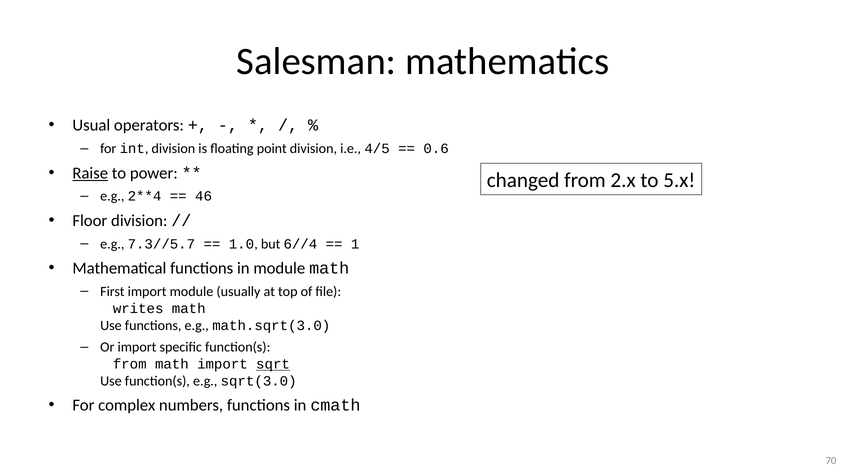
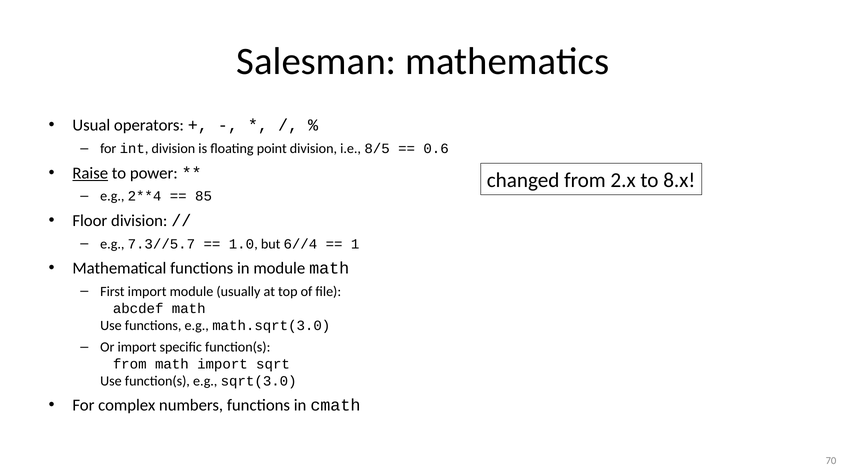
4/5: 4/5 -> 8/5 (377, 149)
5.x: 5.x -> 8.x (679, 180)
46: 46 -> 85 (204, 196)
writes: writes -> abcdef (138, 308)
sqrt underline: present -> none (273, 364)
